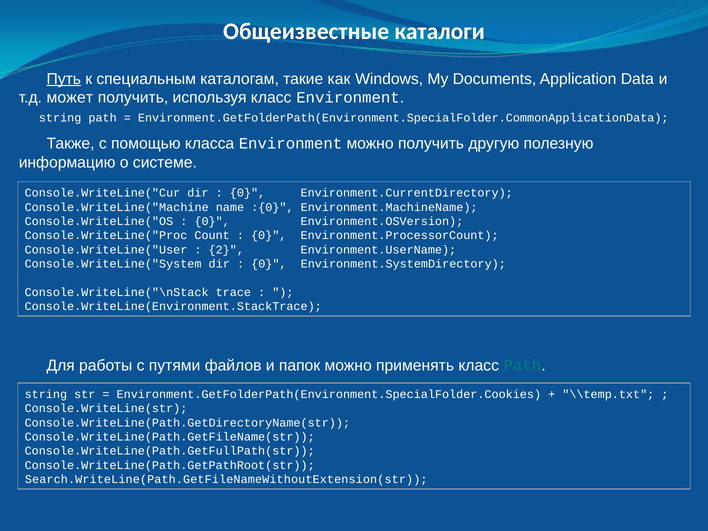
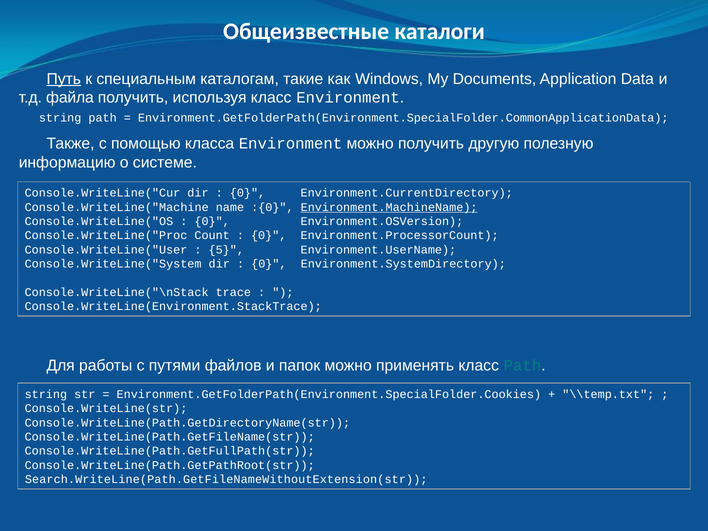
может: может -> файла (70, 98)
Environment.MachineName underline: none -> present (389, 207)
2: 2 -> 5 (226, 250)
